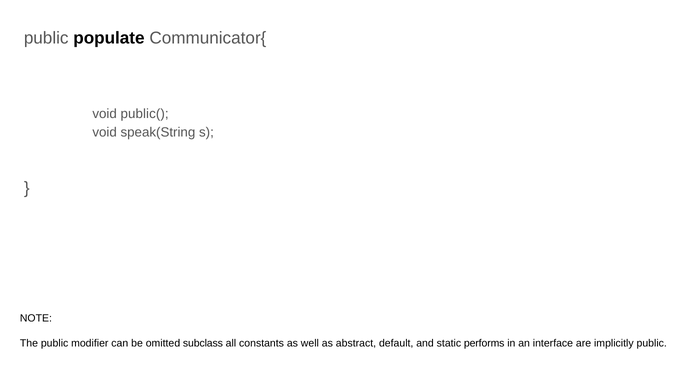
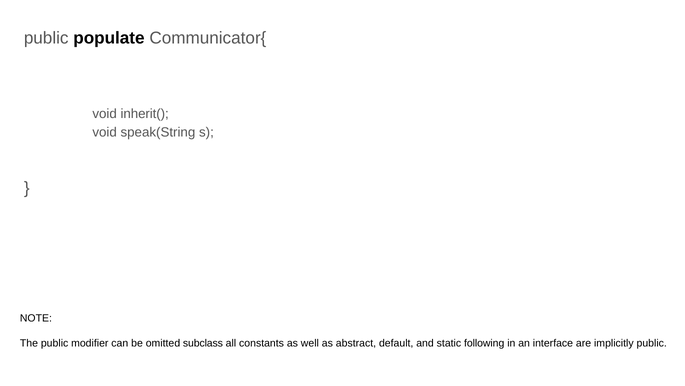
public(: public( -> inherit( (145, 114)
performs: performs -> following (484, 343)
